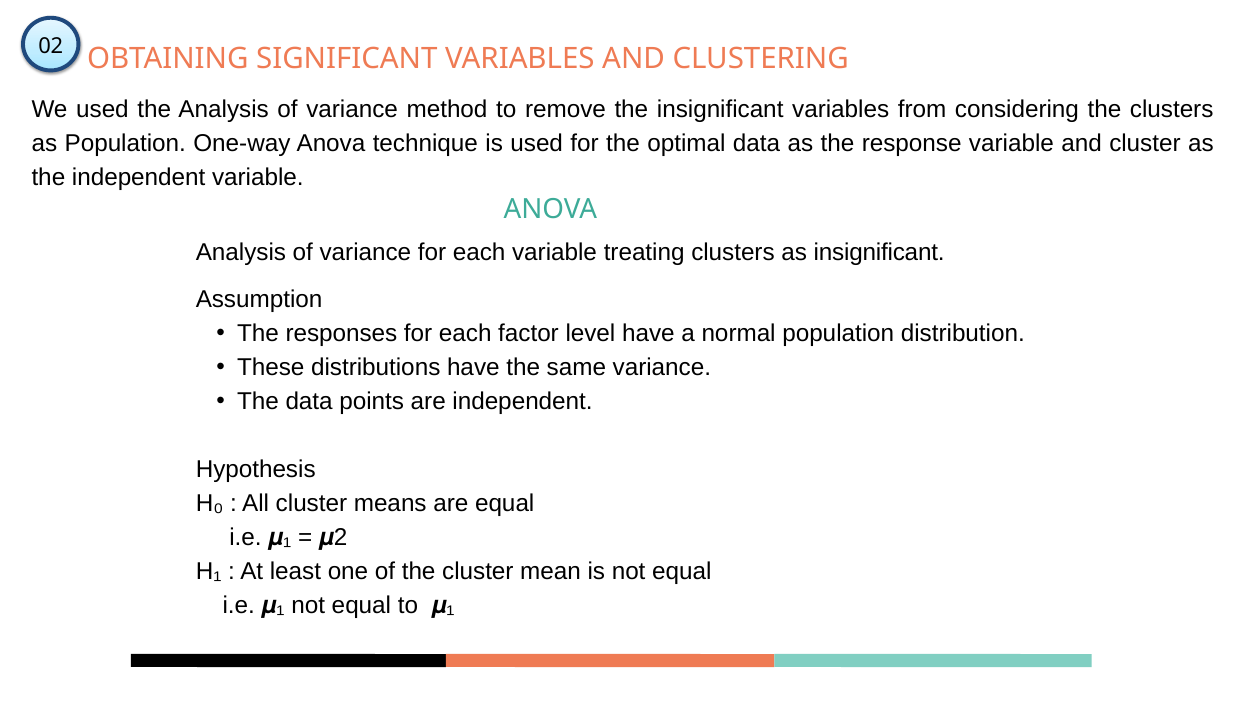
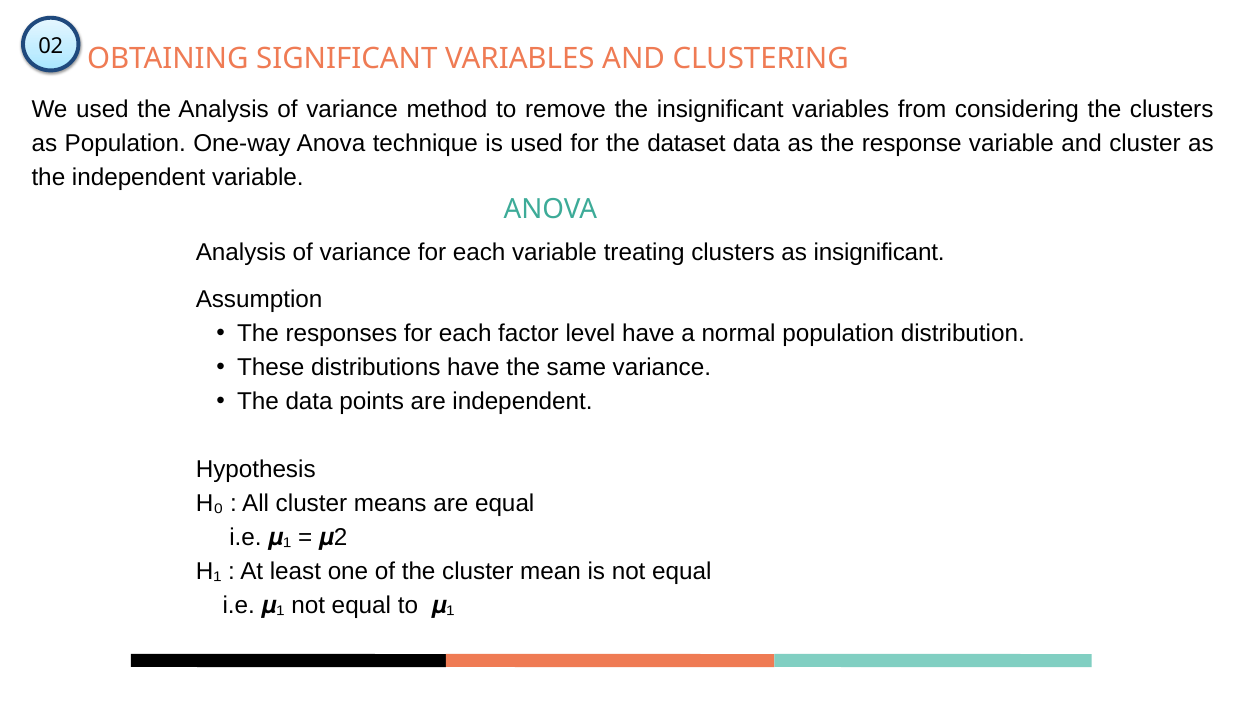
optimal: optimal -> dataset (687, 144)
